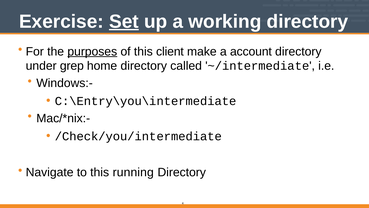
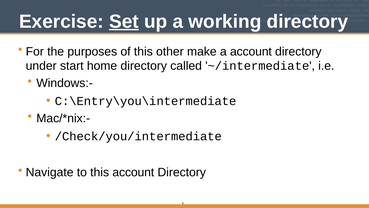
purposes underline: present -> none (92, 51)
client: client -> other (170, 51)
grep: grep -> start (72, 66)
this running: running -> account (133, 172)
